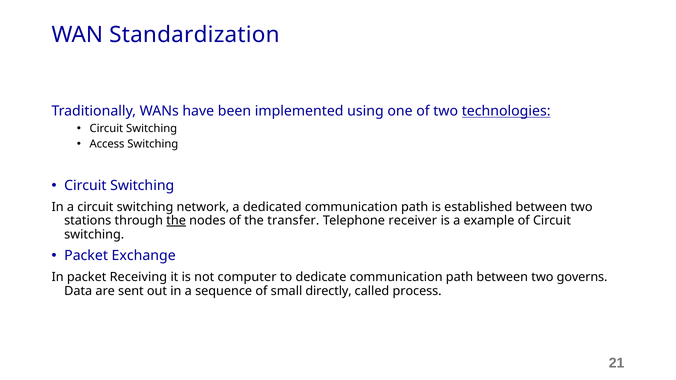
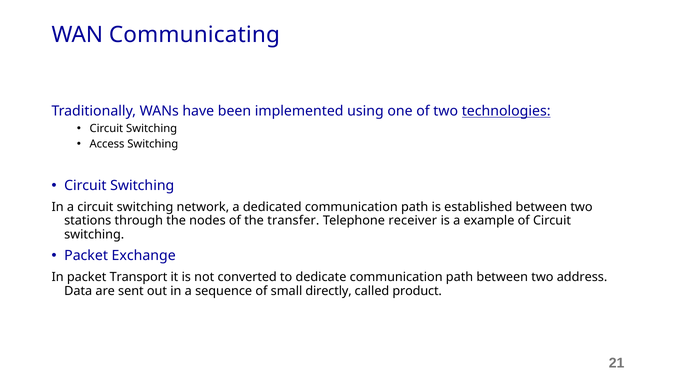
Standardization: Standardization -> Communicating (194, 35)
the underline: present -> none (176, 221)
Receiving: Receiving -> Transport (139, 277)
computer: computer -> converted (247, 277)
governs: governs -> address (582, 277)
process: process -> product (417, 291)
